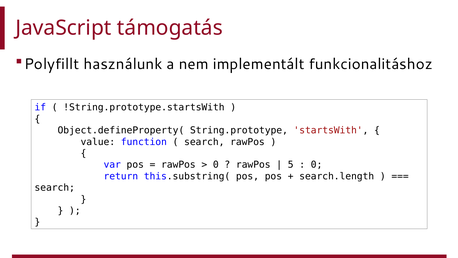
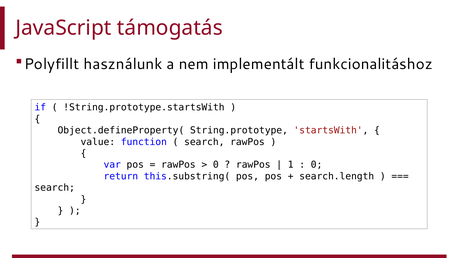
5: 5 -> 1 (291, 165)
